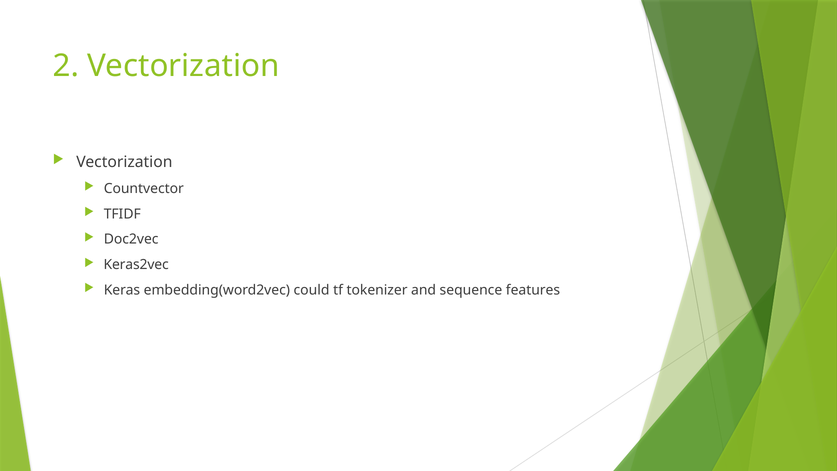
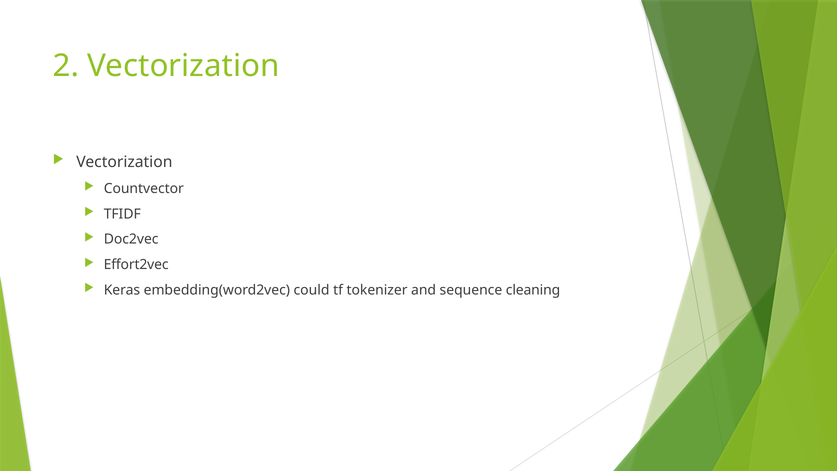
Keras2vec: Keras2vec -> Effort2vec (136, 265)
features: features -> cleaning (533, 290)
